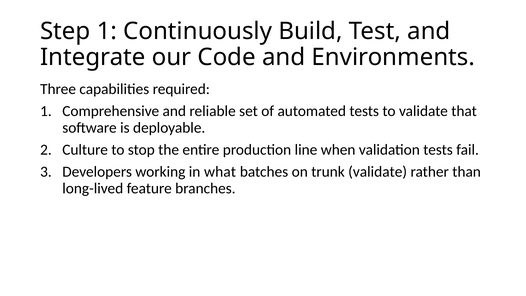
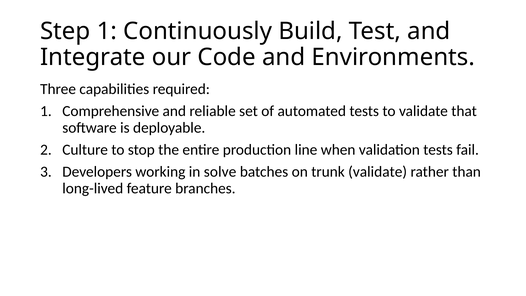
what: what -> solve (220, 172)
